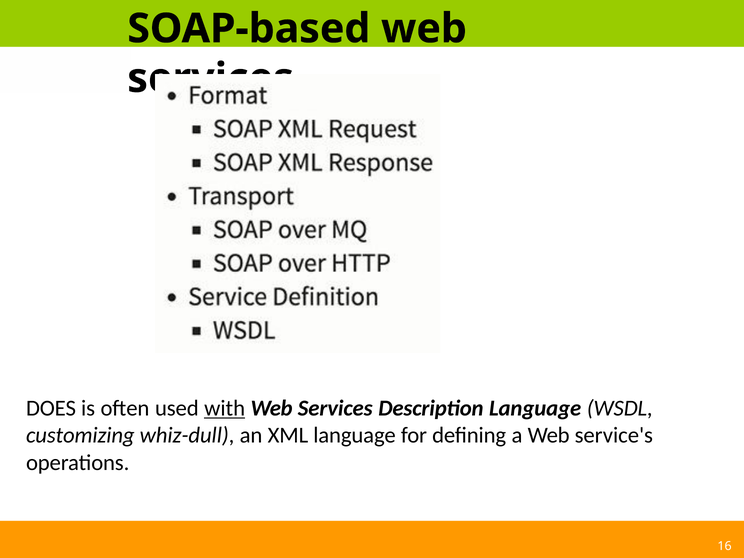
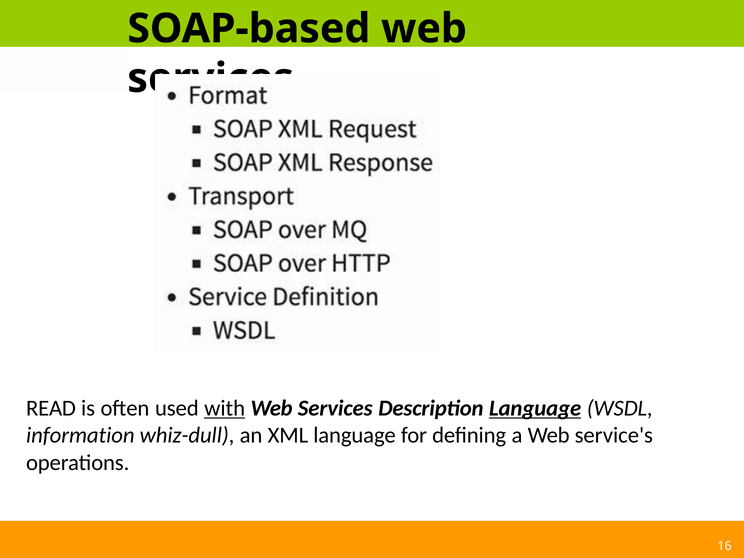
DOES: DOES -> READ (51, 408)
Language underline: none -> present (535, 408)
customizing: customizing -> information (80, 435)
